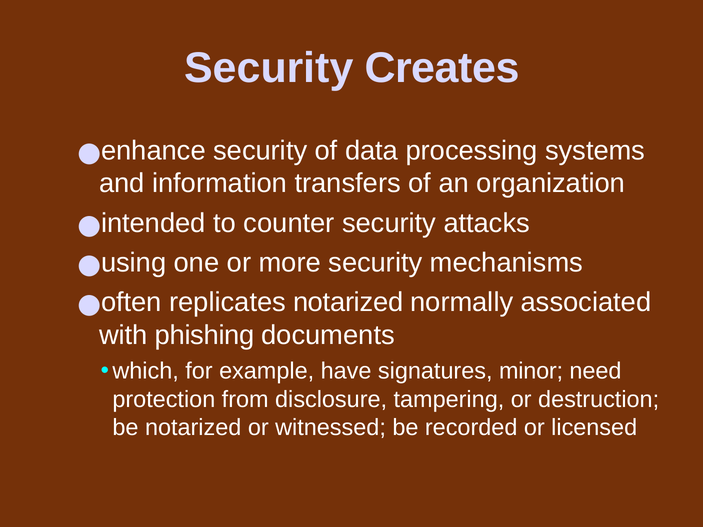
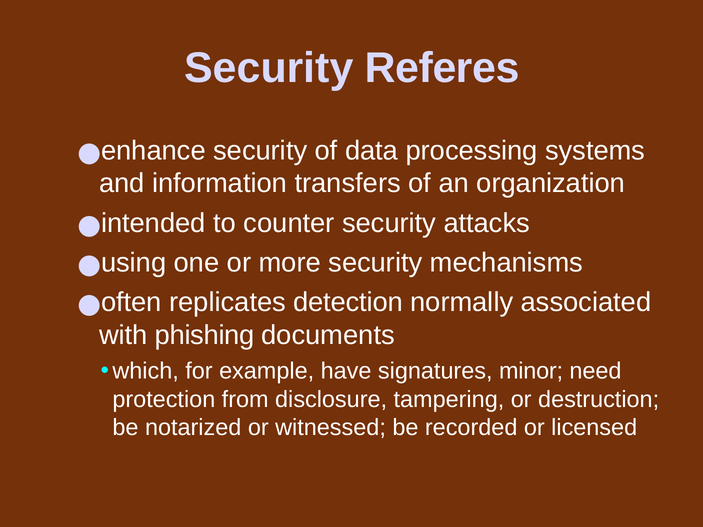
Creates: Creates -> Referes (442, 68)
replicates notarized: notarized -> detection (348, 303)
